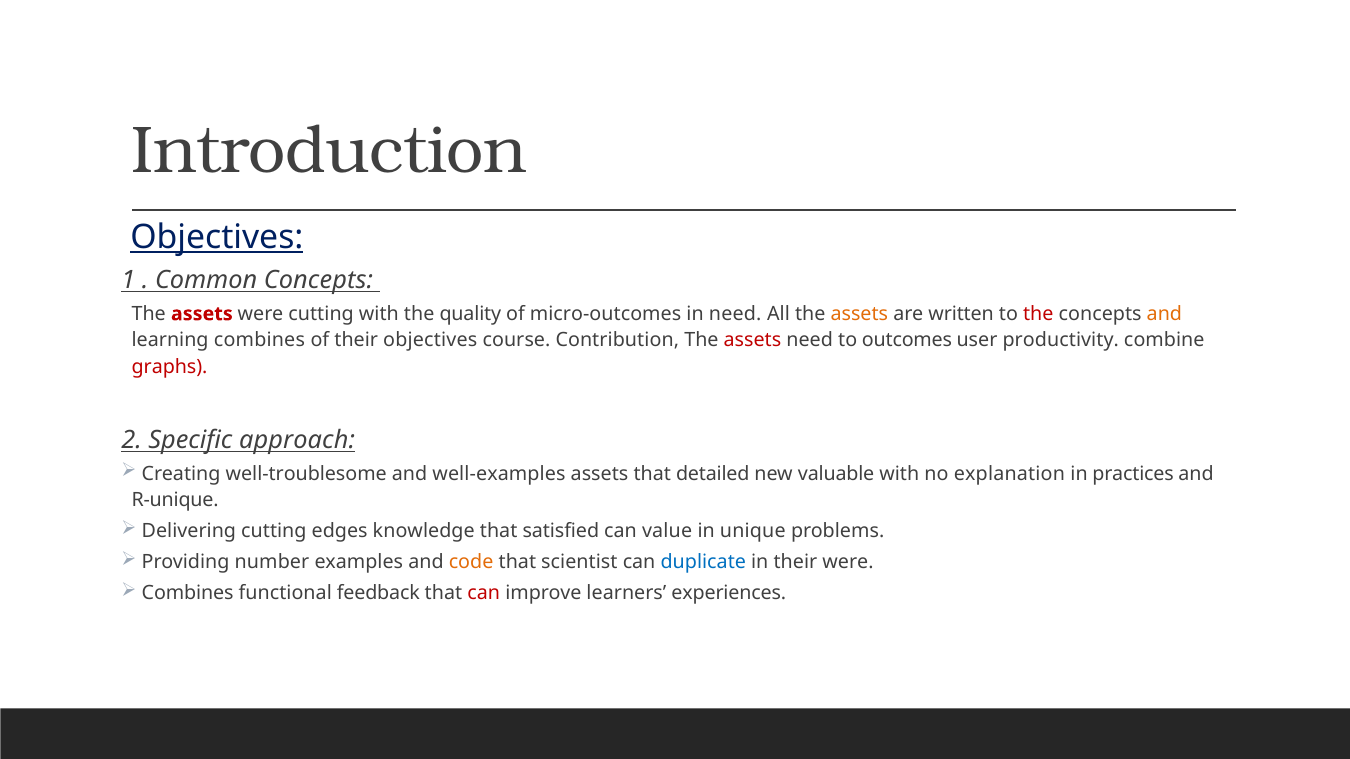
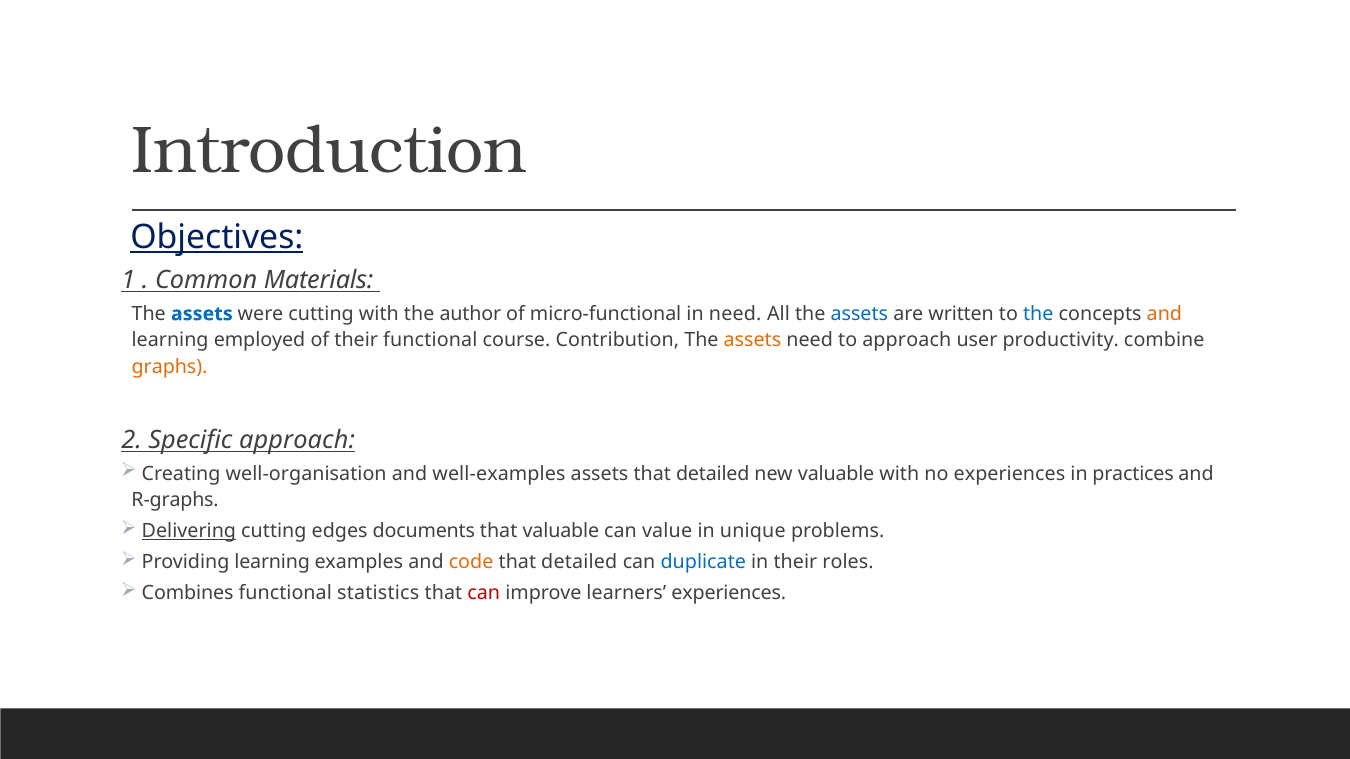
Common Concepts: Concepts -> Materials (319, 280)
assets colour: red -> blue (202, 314)
quality: quality -> author (470, 314)
micro-outcomes: micro-outcomes -> micro-functional (606, 314)
assets colour: orange -> blue (859, 314)
the colour: red -> blue (1038, 314)
learning combines: combines -> employed (260, 340)
their objectives: objectives -> functional (430, 340)
assets colour: red -> orange (752, 340)
to outcomes: outcomes -> approach (907, 340)
graphs colour: red -> orange (170, 367)
well-troublesome: well-troublesome -> well-organisation (306, 474)
no explanation: explanation -> experiences (1009, 474)
R-unique: R-unique -> R-graphs (175, 500)
Delivering underline: none -> present (189, 531)
knowledge: knowledge -> documents (424, 531)
that satisfied: satisfied -> valuable (561, 531)
Providing number: number -> learning (272, 562)
scientist: scientist -> detailed (579, 562)
their were: were -> roles (848, 562)
feedback: feedback -> statistics (378, 593)
